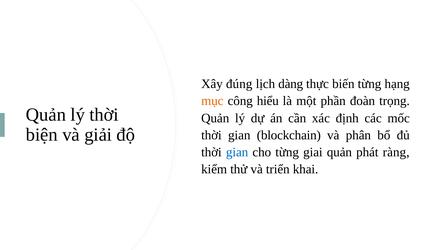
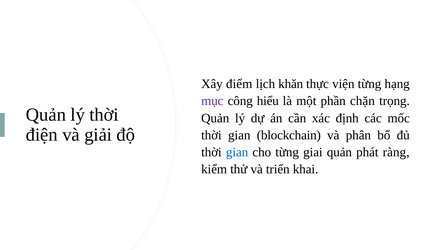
đúng: đúng -> điểm (239, 84)
dàng: dàng -> khăn (291, 84)
biến: biến -> viện (343, 84)
mục colour: orange -> purple (212, 101)
đoàn: đoàn -> chặn (362, 101)
biện: biện -> điện (42, 135)
